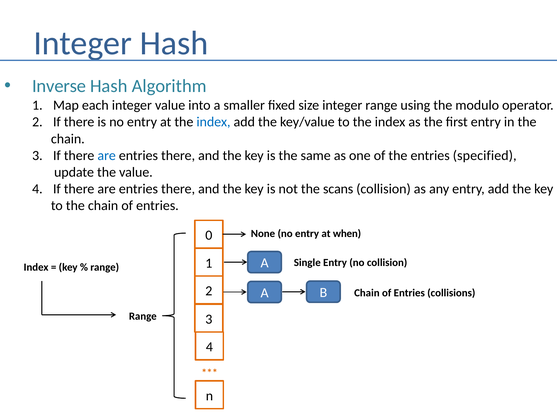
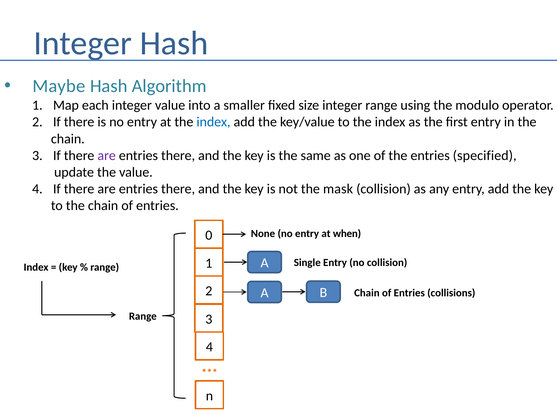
Inverse: Inverse -> Maybe (59, 86)
are colour: blue -> purple (107, 155)
scans: scans -> mask (338, 189)
